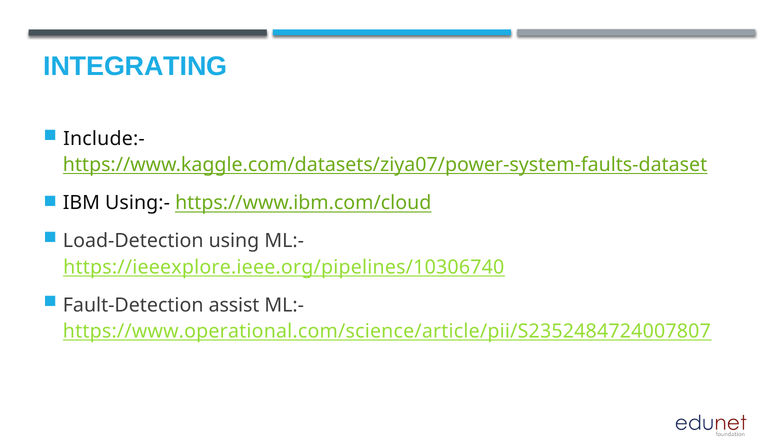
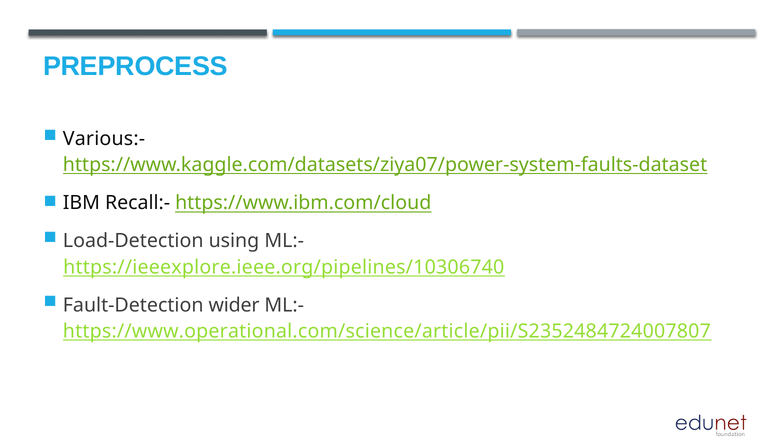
INTEGRATING: INTEGRATING -> PREPROCESS (135, 66)
Include:-: Include:- -> Various:- (104, 139)
Using:-: Using:- -> Recall:- (138, 203)
assist: assist -> wider (234, 305)
